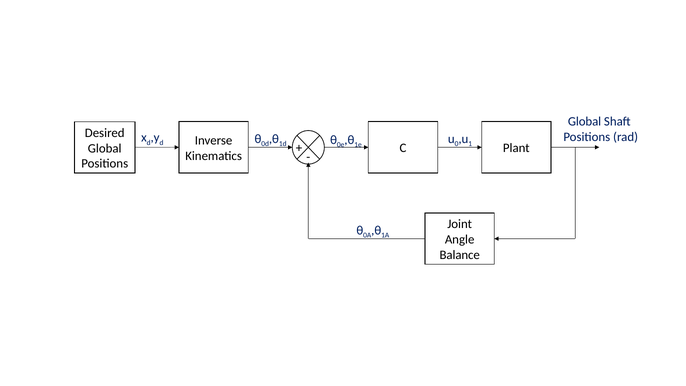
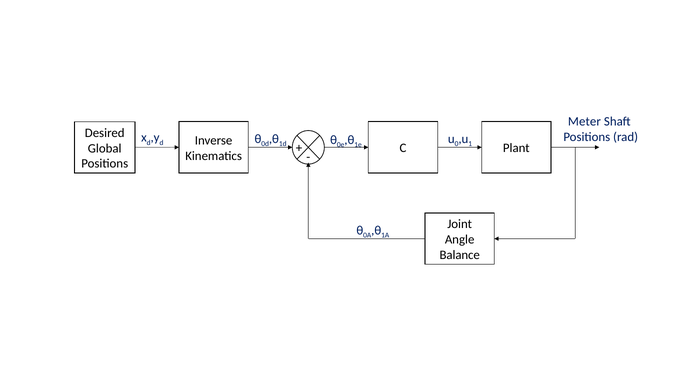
Global: Global -> Meter (584, 122)
